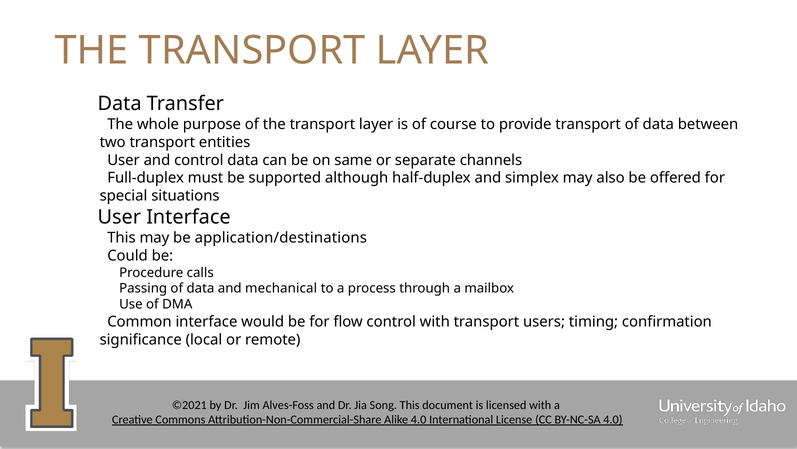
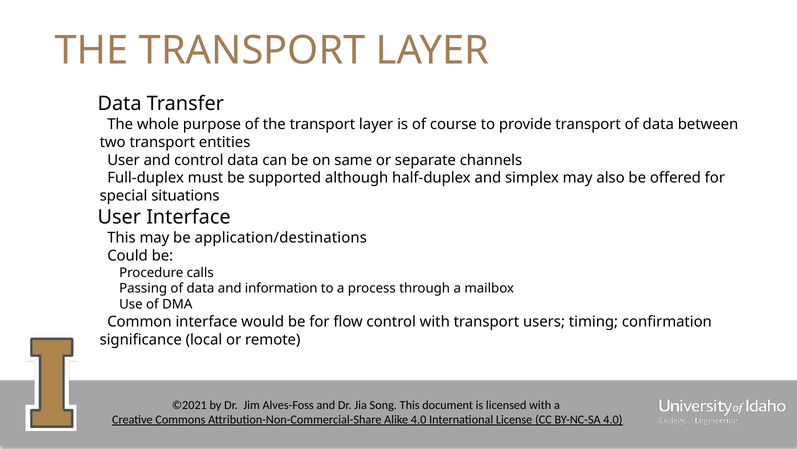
mechanical: mechanical -> information (281, 288)
